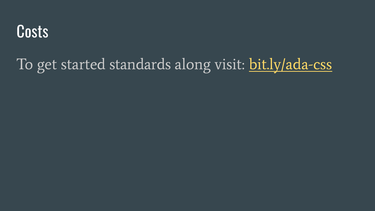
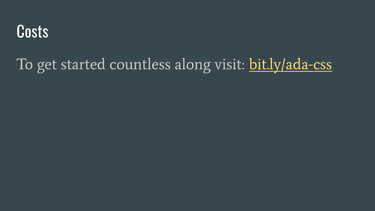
standards: standards -> countless (140, 64)
